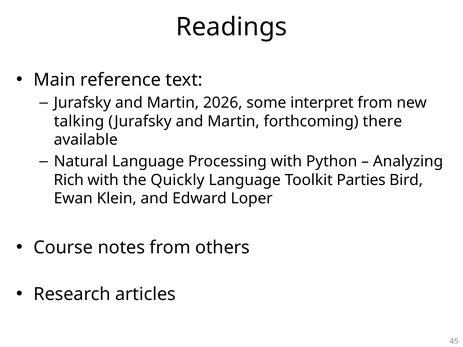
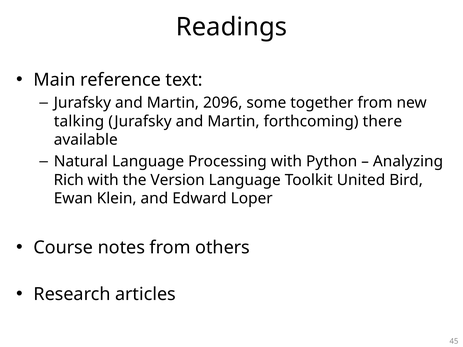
2026: 2026 -> 2096 (223, 103)
interpret: interpret -> together (322, 103)
Quickly: Quickly -> Version (178, 180)
Parties: Parties -> United (361, 180)
